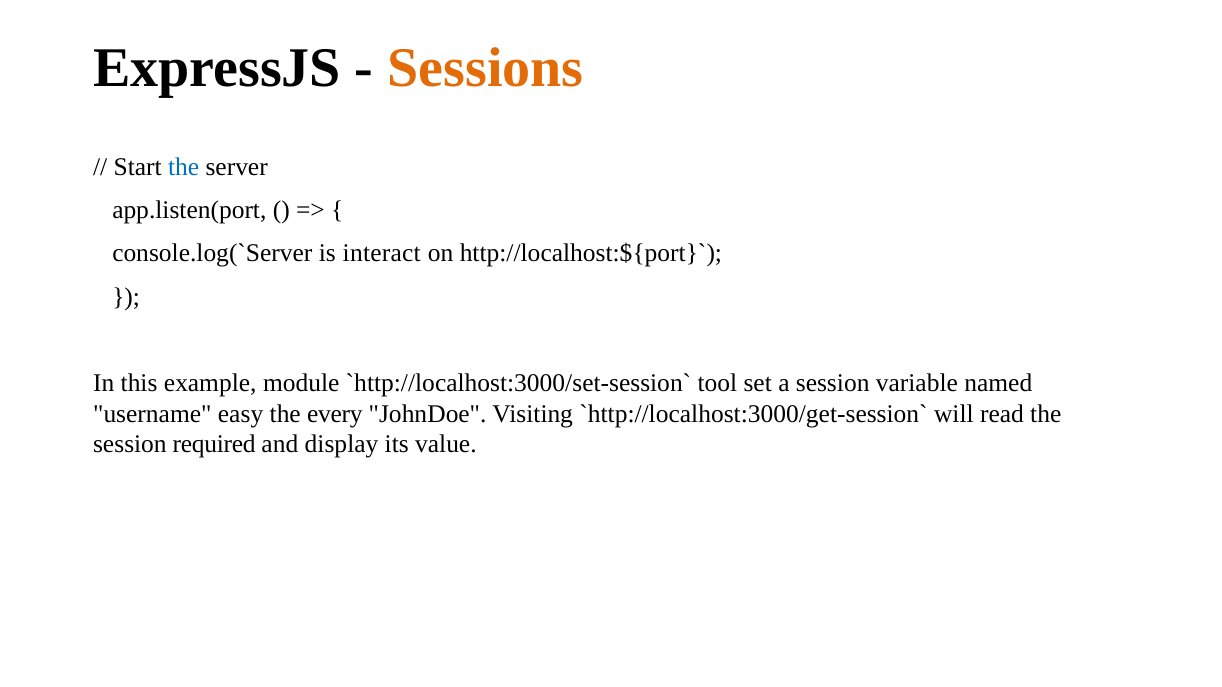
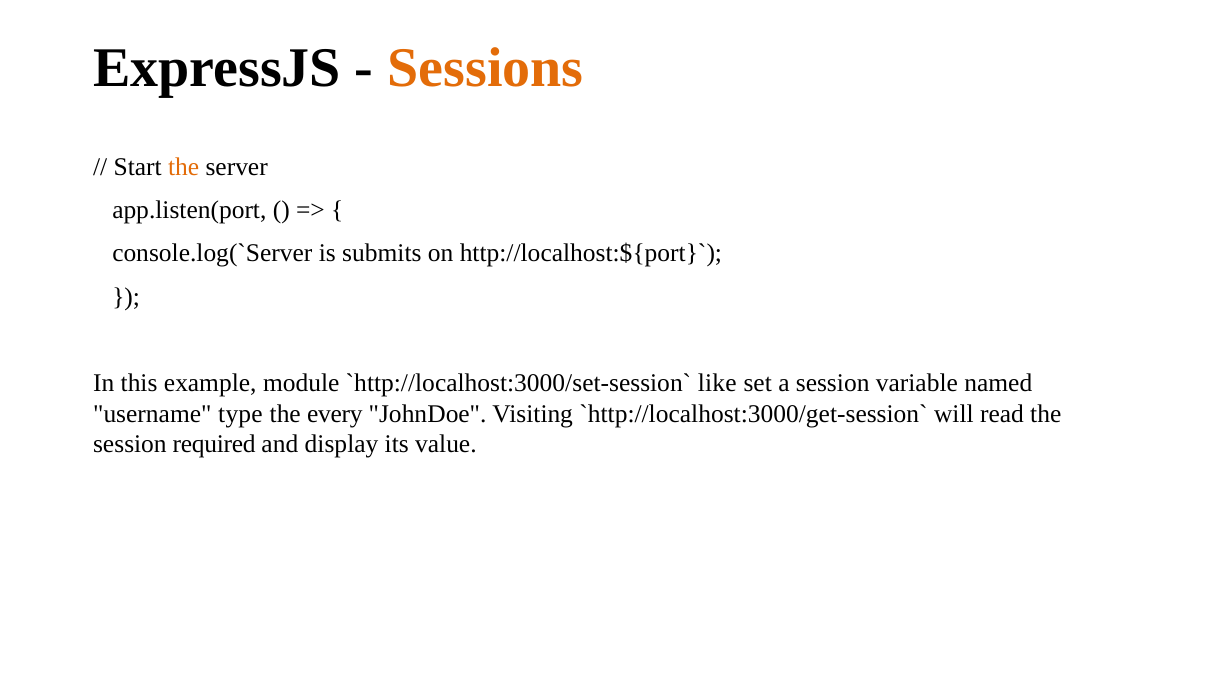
the colour: blue -> orange (184, 167)
interact: interact -> submits (382, 254)
tool: tool -> like (717, 384)
easy: easy -> type (240, 414)
